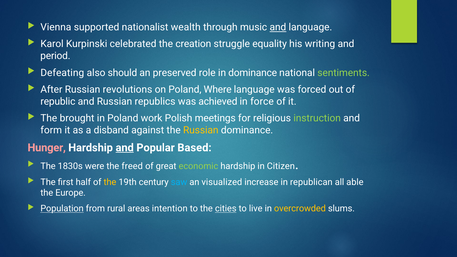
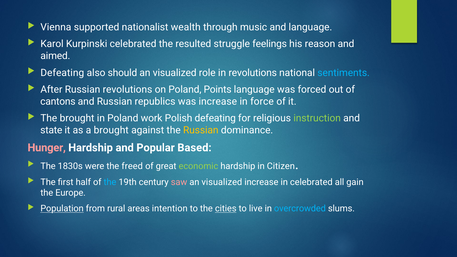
and underline: present -> none (278, 27)
creation: creation -> resulted (193, 44)
equality: equality -> feelings (270, 44)
writing: writing -> reason (320, 44)
period: period -> aimed (55, 56)
preserved: preserved -> visualized (175, 73)
in dominance: dominance -> revolutions (253, 73)
sentiments colour: light green -> light blue (344, 73)
Where: Where -> Points (218, 90)
republic: republic -> cantons (58, 102)
was achieved: achieved -> increase (218, 102)
Polish meetings: meetings -> defeating (215, 118)
form: form -> state (51, 130)
a disband: disband -> brought (111, 130)
and underline: present -> none (125, 148)
the colour: yellow -> light blue (110, 182)
saw colour: light blue -> pink (179, 182)
in republican: republican -> celebrated (311, 182)
able: able -> gain (355, 182)
overcrowded colour: yellow -> light blue (300, 209)
